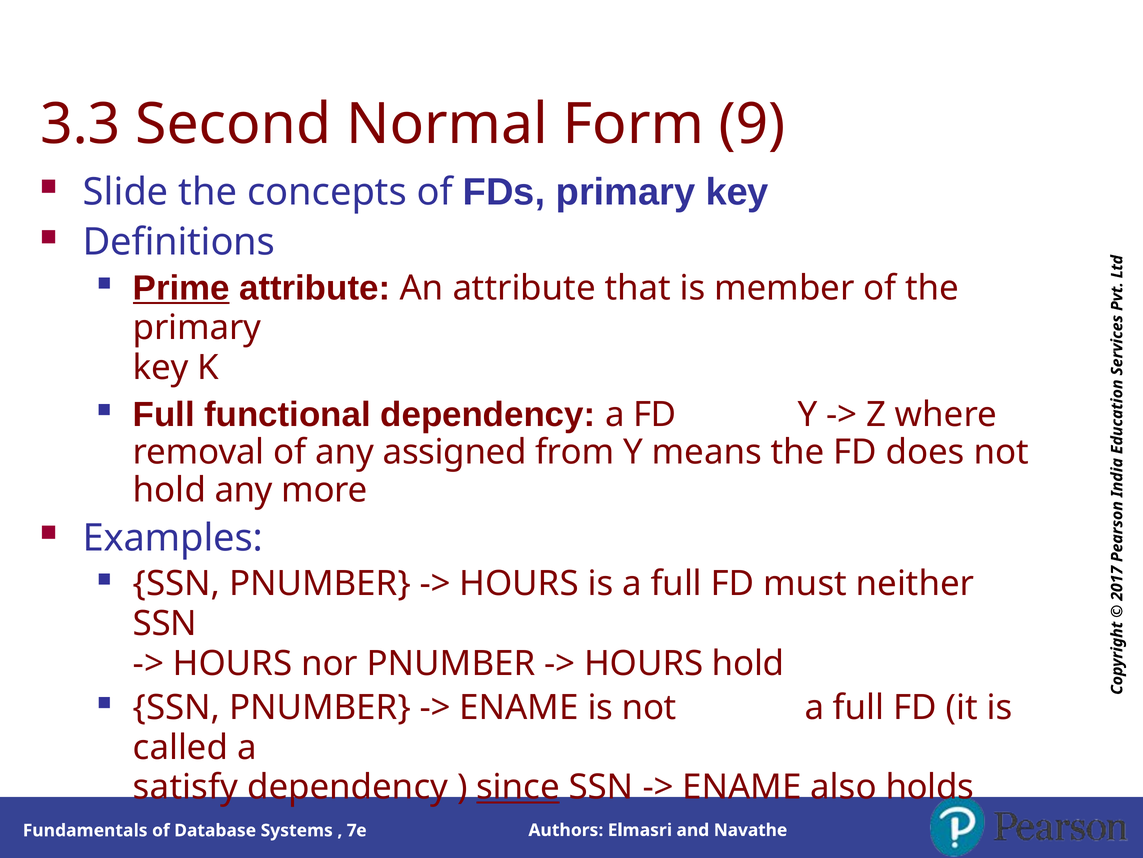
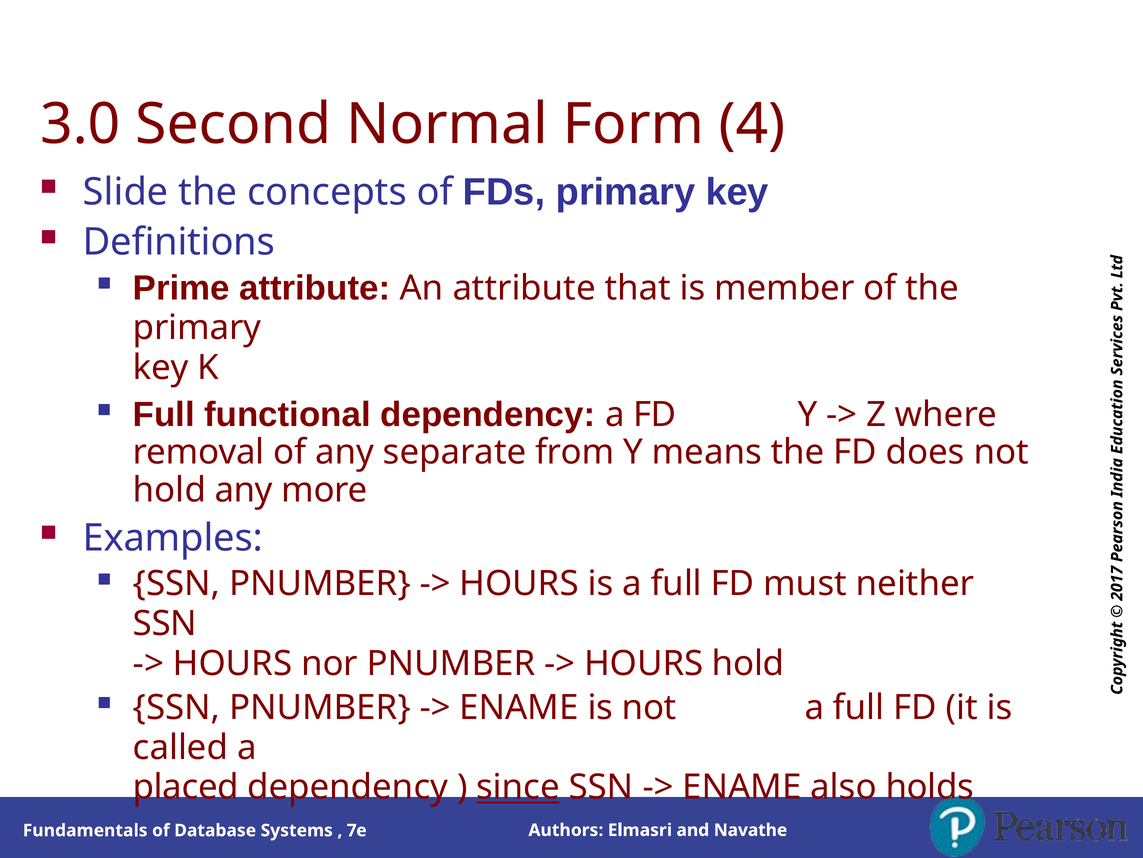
3.3: 3.3 -> 3.0 (80, 124)
9: 9 -> 4 (752, 124)
Prime underline: present -> none (181, 288)
assigned: assigned -> separate (455, 452)
satisfy: satisfy -> placed (186, 787)
